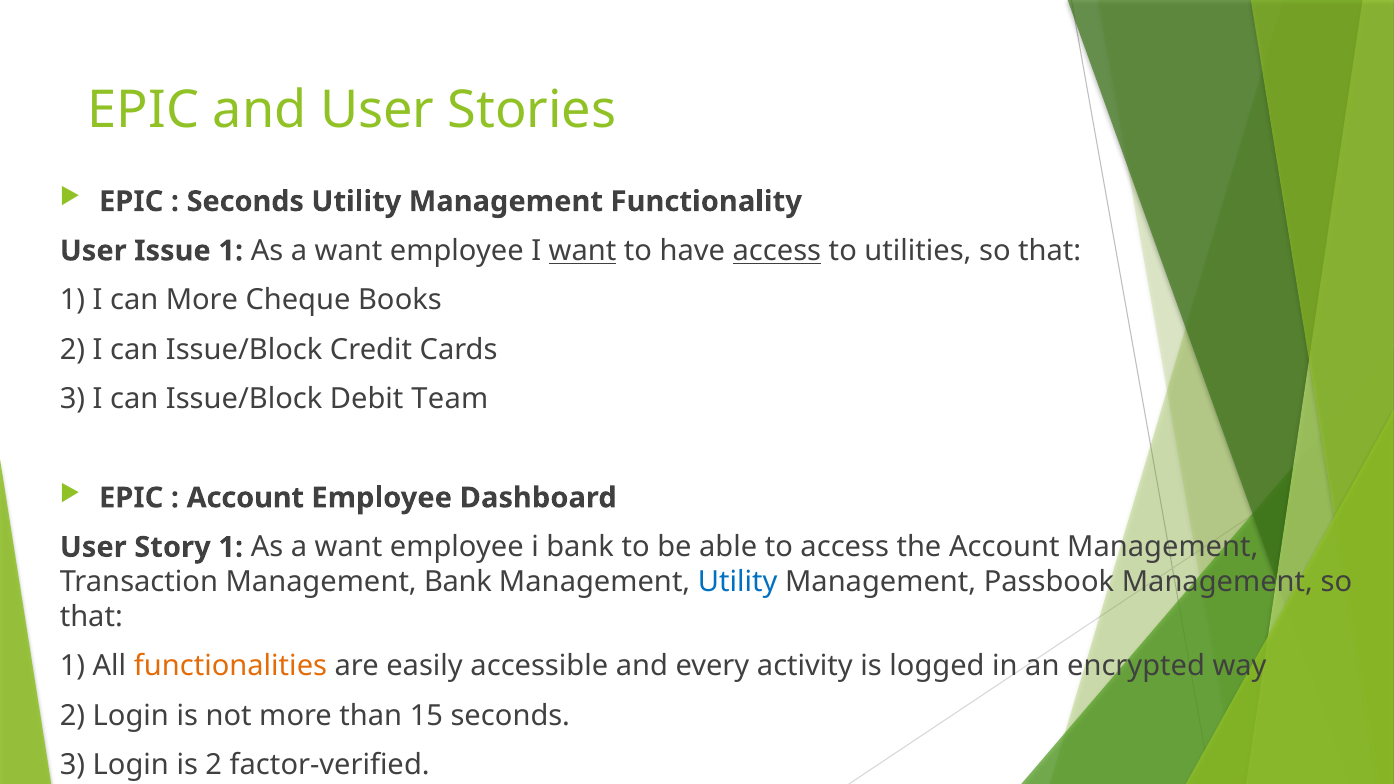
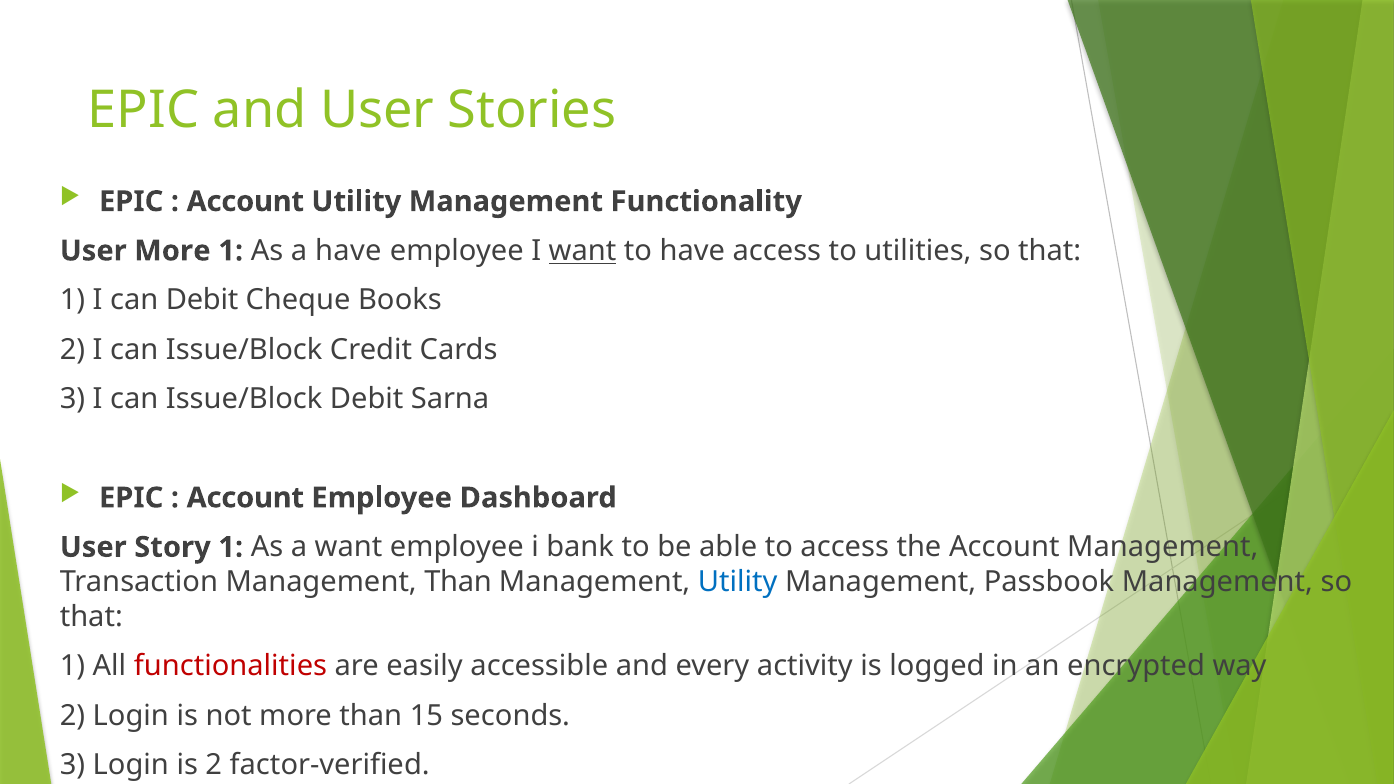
Seconds: Seconds -> Account (245, 202)
User Issue: Issue -> More (172, 251)
want: want -> have (348, 251)
access underline: present -> none (777, 251)
can More: More -> Debit (202, 300)
Team: Team -> Sarna (450, 399)
Management Bank: Bank -> Than (458, 582)
functionalities colour: orange -> red (230, 666)
